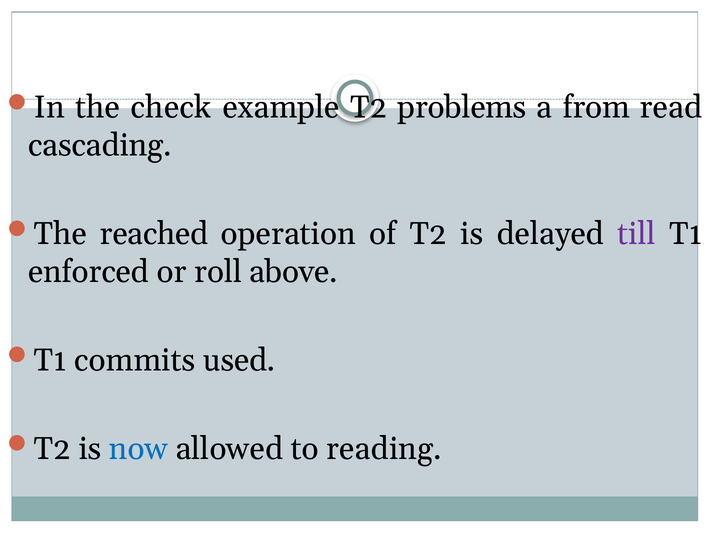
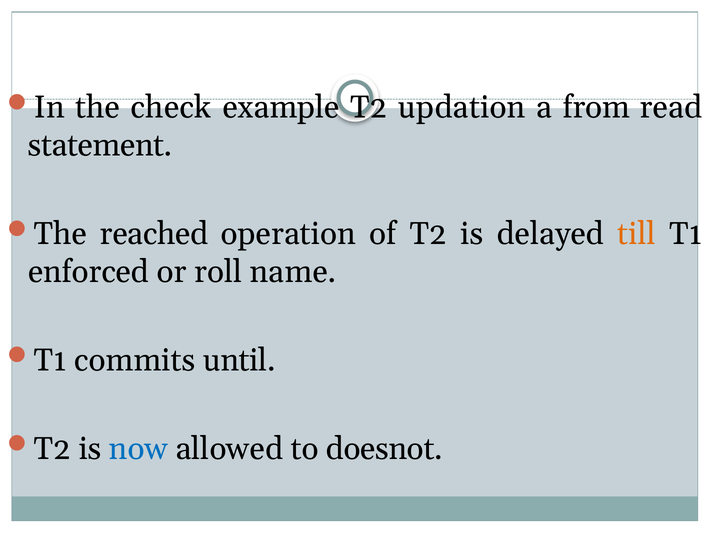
problems: problems -> updation (462, 107)
cascading: cascading -> statement (100, 145)
till colour: purple -> orange (637, 234)
above: above -> name (293, 272)
used: used -> until (239, 360)
reading: reading -> doesnot (384, 448)
